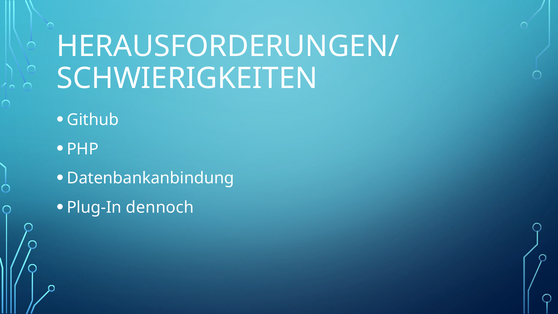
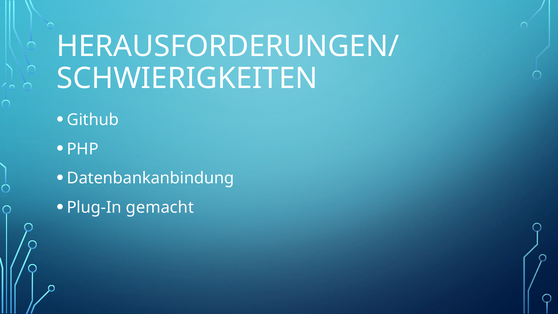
dennoch: dennoch -> gemacht (160, 207)
